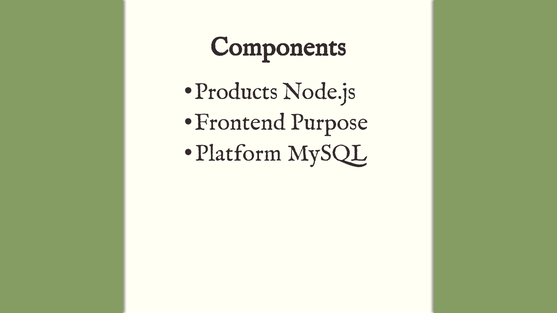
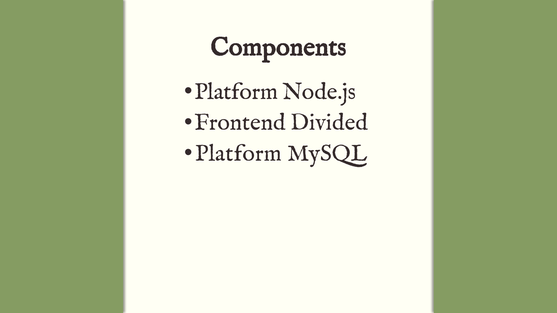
Products: Products -> Platform (236, 92)
Purpose: Purpose -> Divided (329, 122)
